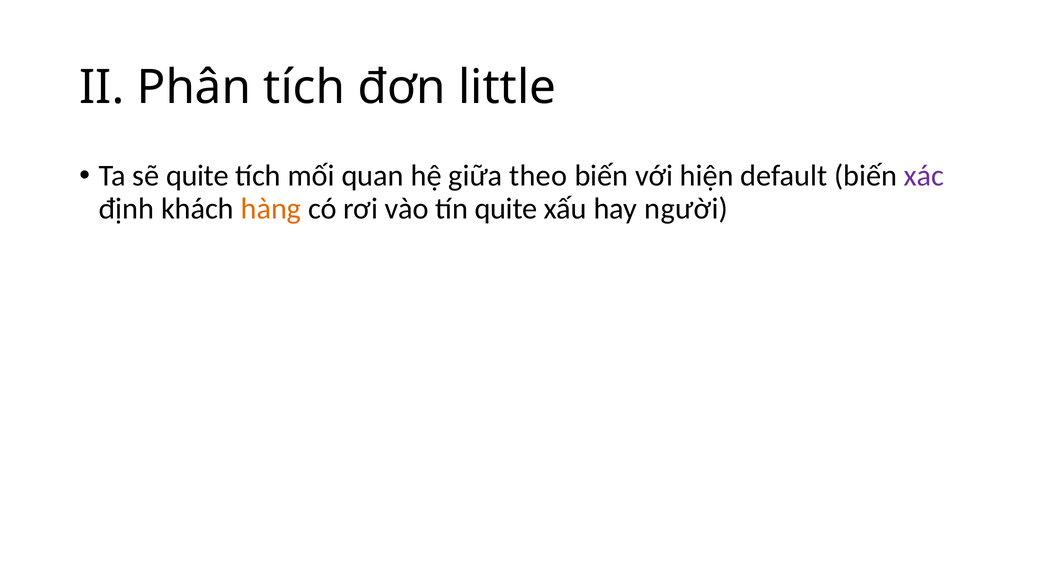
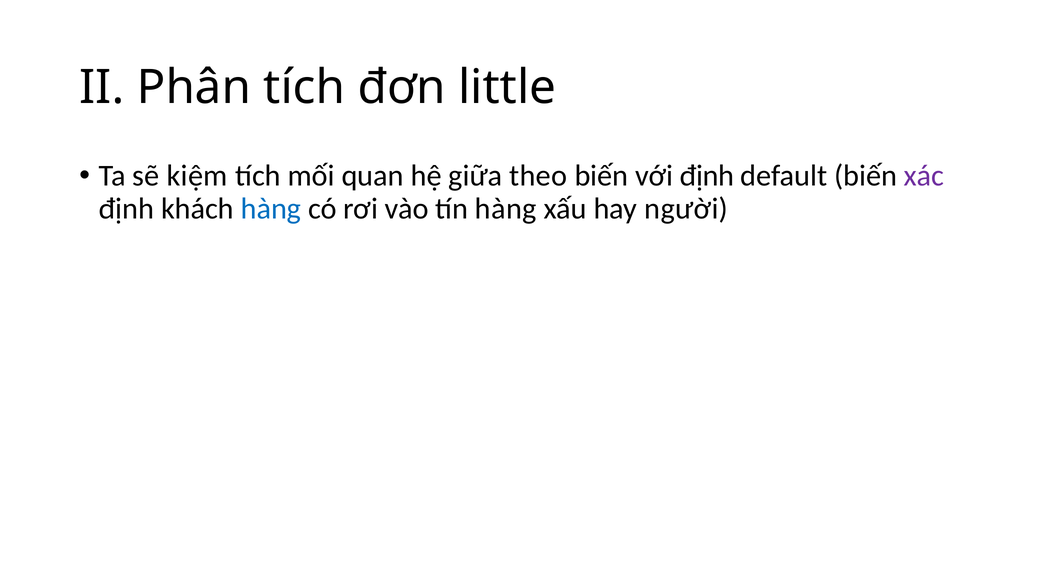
sẽ quite: quite -> kiệm (197, 176)
với hiện: hiện -> định (707, 176)
hàng colour: orange -> blue (271, 209)
tín quite: quite -> hàng (506, 209)
